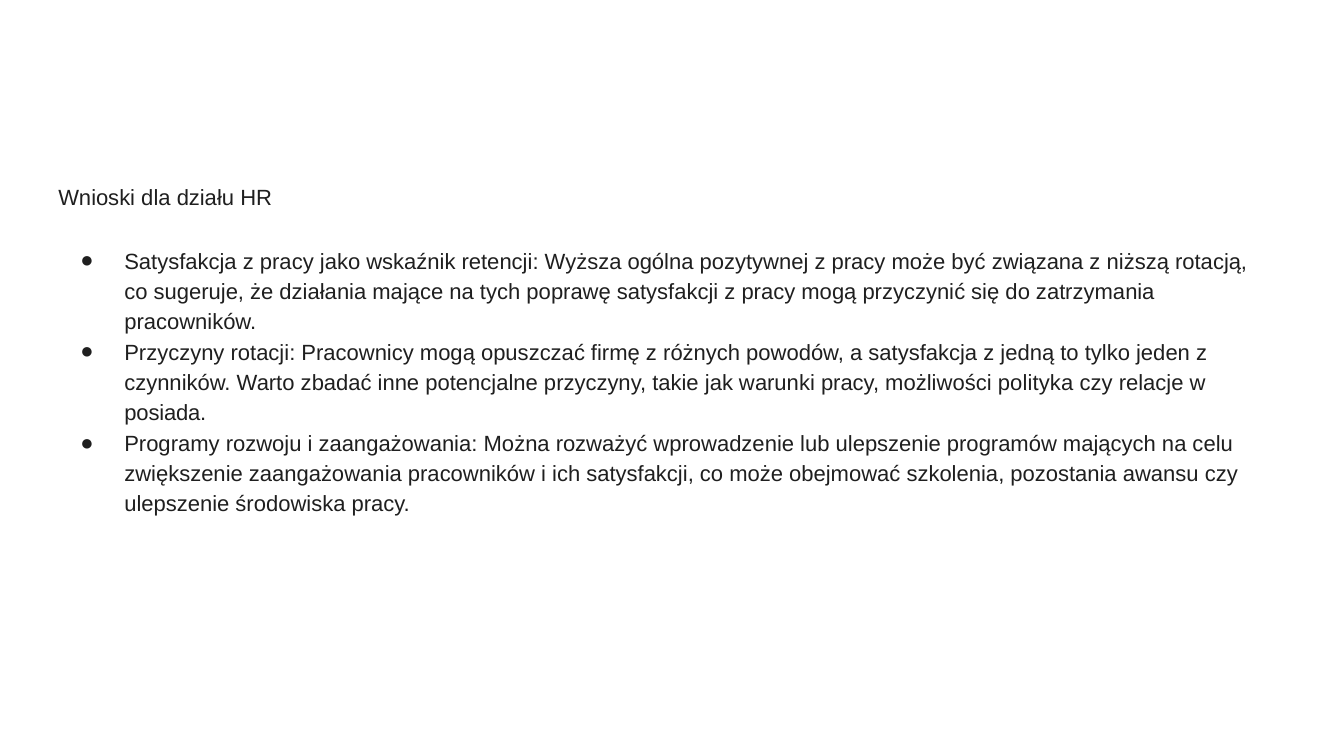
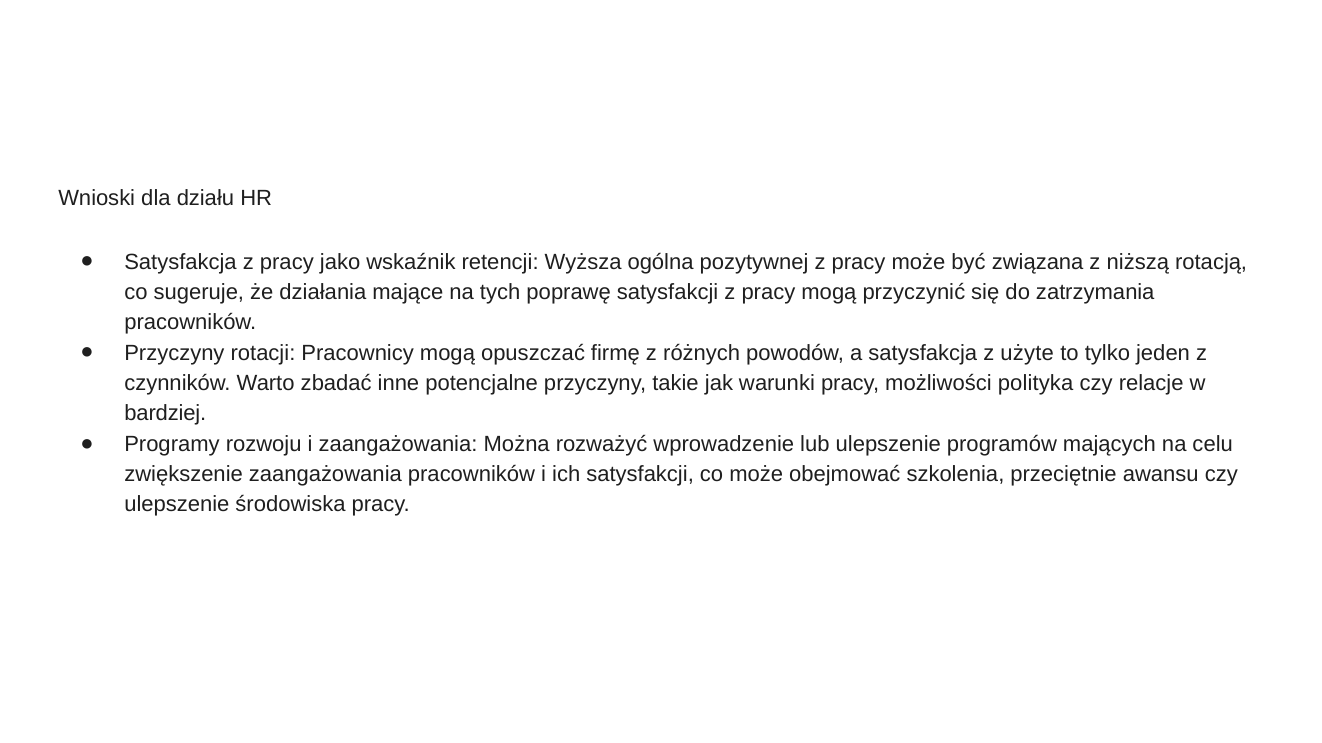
jedną: jedną -> użyte (1027, 353)
posiada: posiada -> bardziej (165, 414)
pozostania: pozostania -> przeciętnie (1064, 475)
